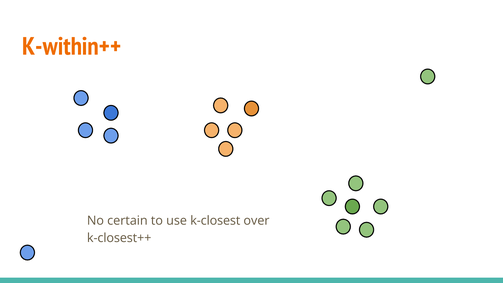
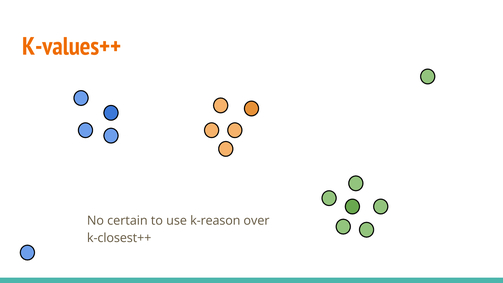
K-within++: K-within++ -> K-values++ (72, 46)
k-closest: k-closest -> k-reason (215, 221)
